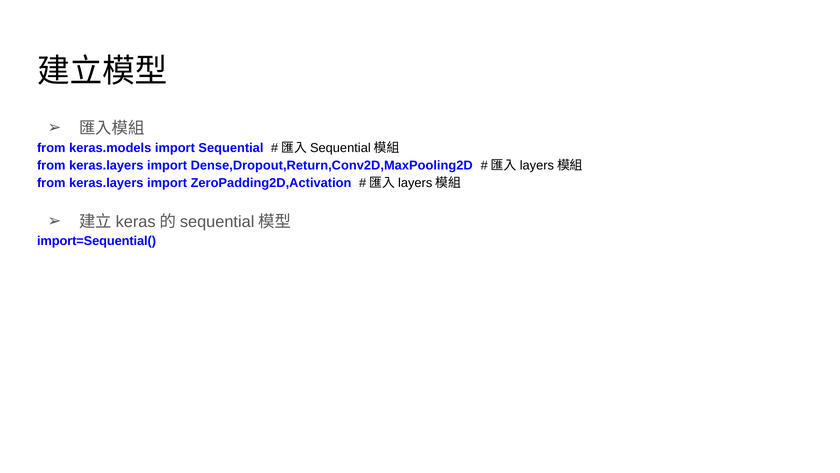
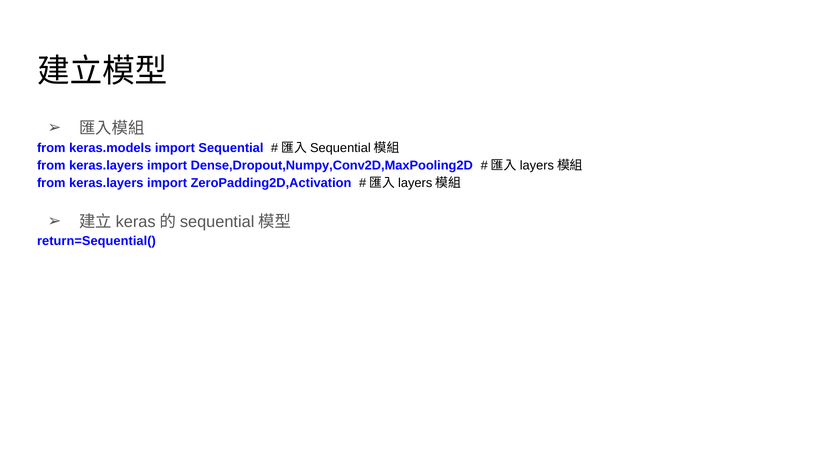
Dense,Dropout,Return,Conv2D,MaxPooling2D: Dense,Dropout,Return,Conv2D,MaxPooling2D -> Dense,Dropout,Numpy,Conv2D,MaxPooling2D (332, 165)
import=Sequential(: import=Sequential( -> return=Sequential( (96, 241)
